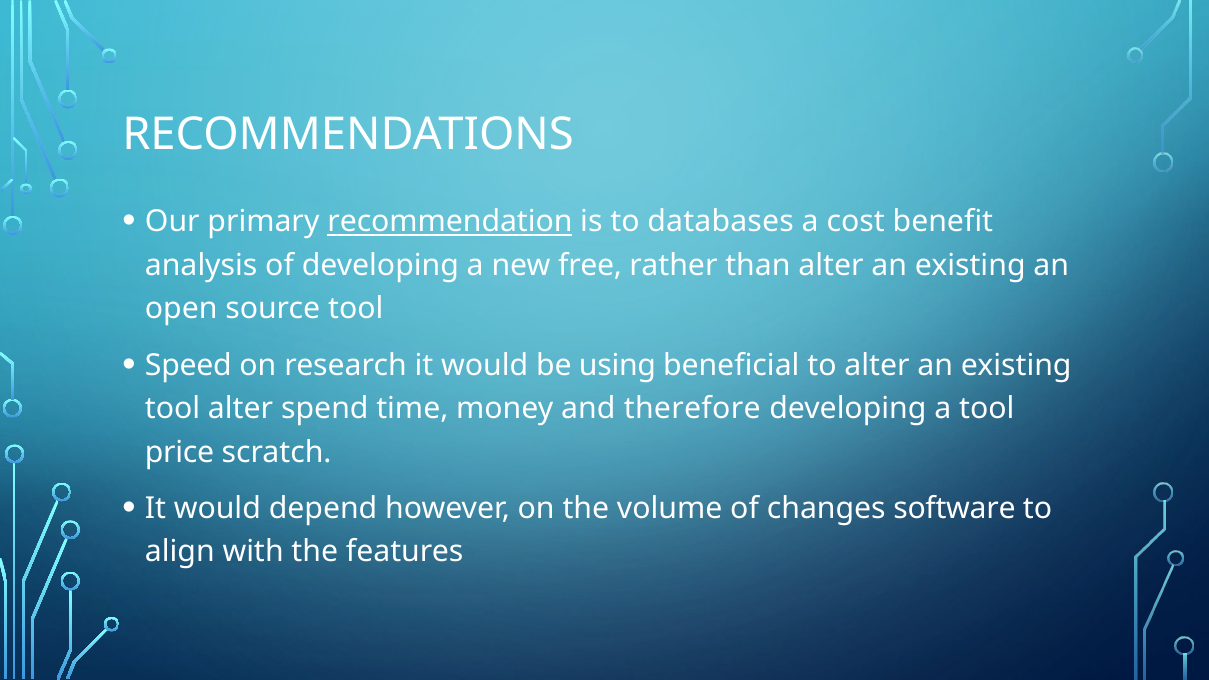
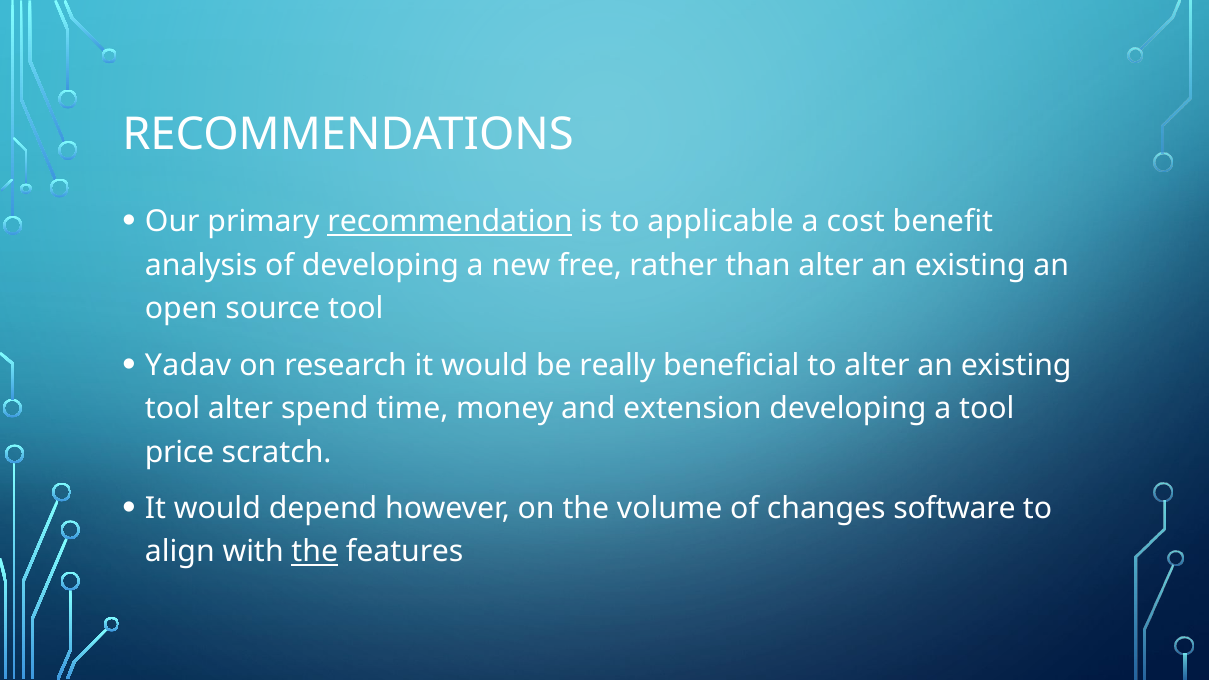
databases: databases -> applicable (721, 222)
Speed: Speed -> Yadav (188, 365)
using: using -> really (617, 365)
therefore: therefore -> extension (692, 409)
the underline: none -> present (315, 552)
